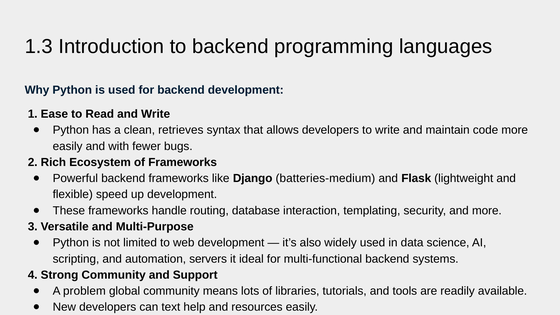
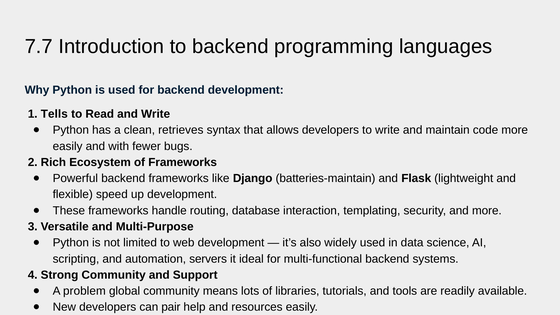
1.3: 1.3 -> 7.7 (39, 46)
Ease: Ease -> Tells (54, 114)
batteries-medium: batteries-medium -> batteries-maintain (325, 178)
text: text -> pair (171, 307)
